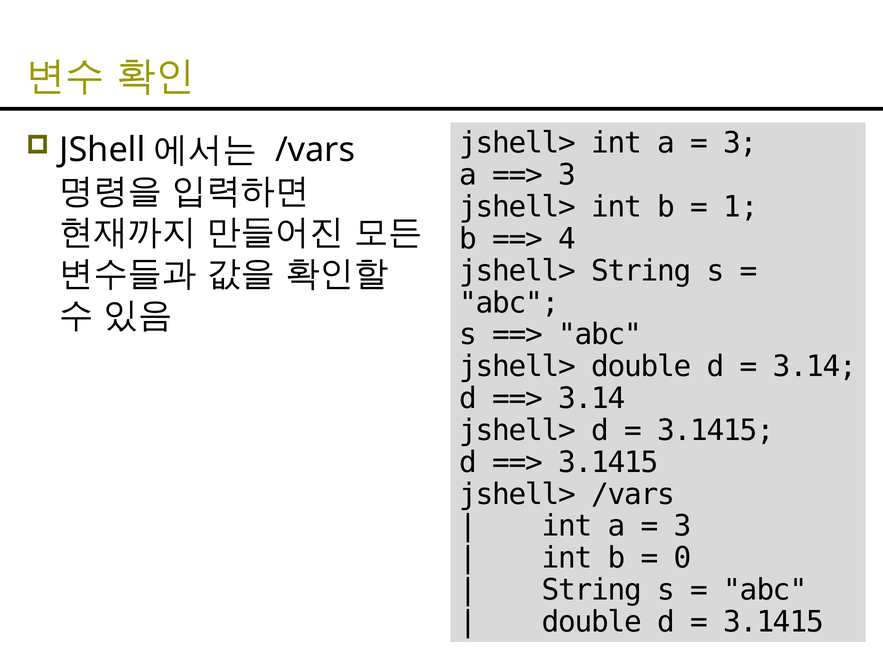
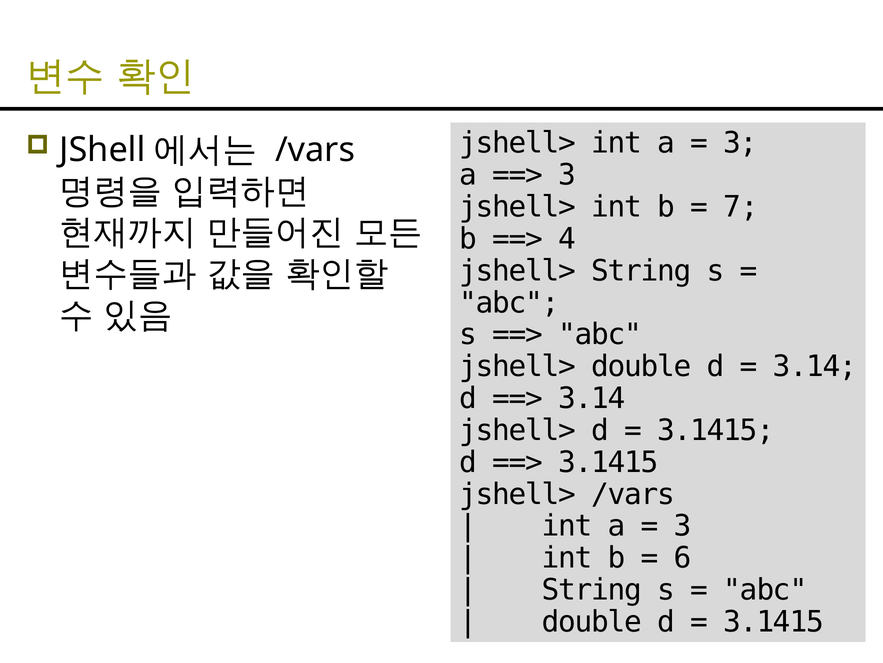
1: 1 -> 7 (741, 207)
0: 0 -> 6 (683, 558)
